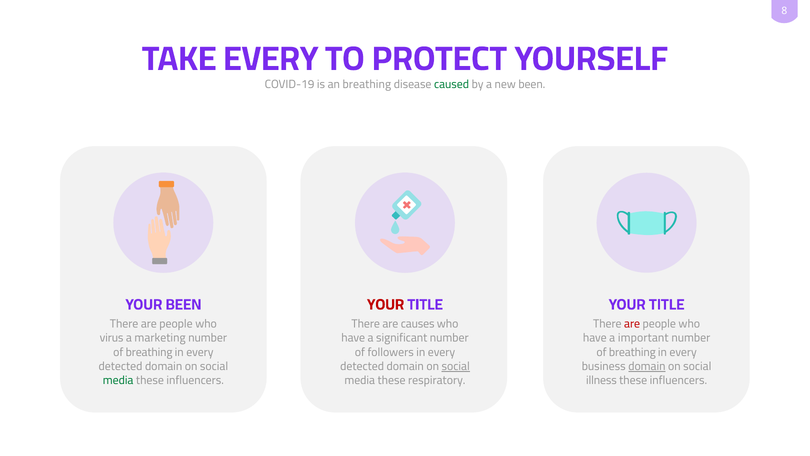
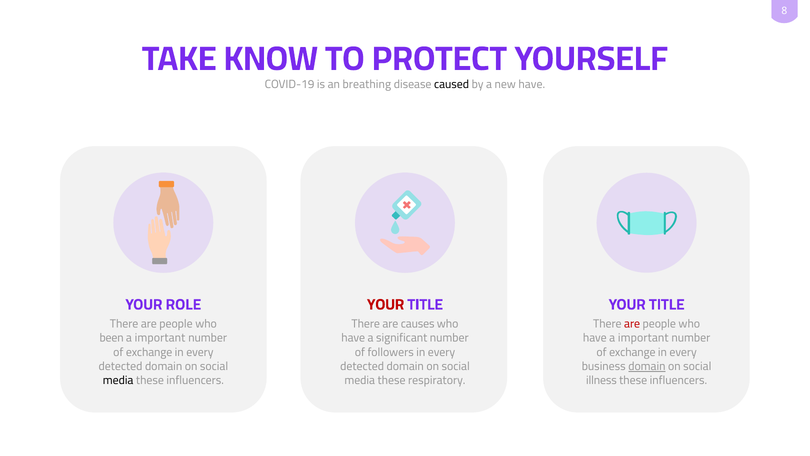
TAKE EVERY: EVERY -> KNOW (271, 59)
caused colour: green -> black (452, 85)
new been: been -> have (532, 85)
YOUR BEEN: BEEN -> ROLE (183, 304)
virus: virus -> been (112, 338)
marketing: marketing -> important (160, 338)
breathing: breathing -> exchange (149, 352)
breathing: breathing -> exchange (632, 352)
social underline: present -> none (456, 366)
media colour: green -> black (118, 380)
